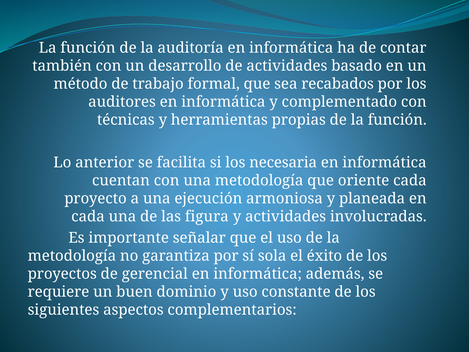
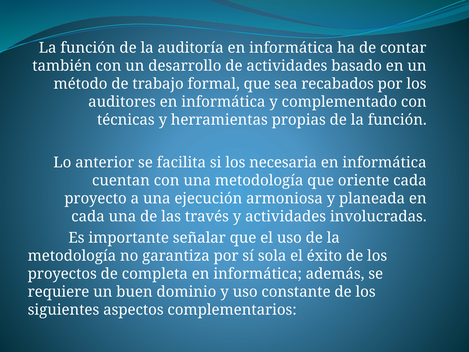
figura: figura -> través (207, 216)
gerencial: gerencial -> completa (155, 274)
